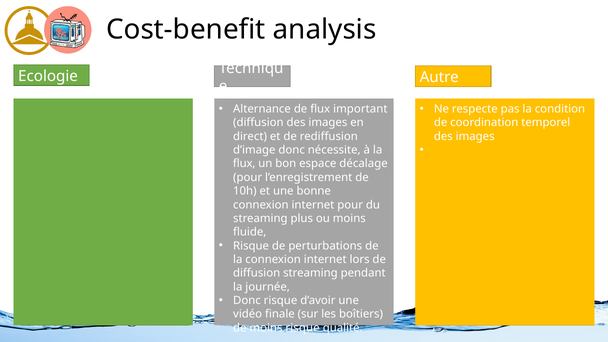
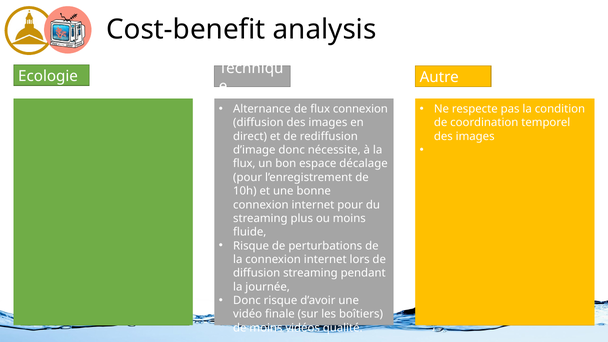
flux important: important -> connexion (360, 109)
moins risque: risque -> vidéos (303, 328)
